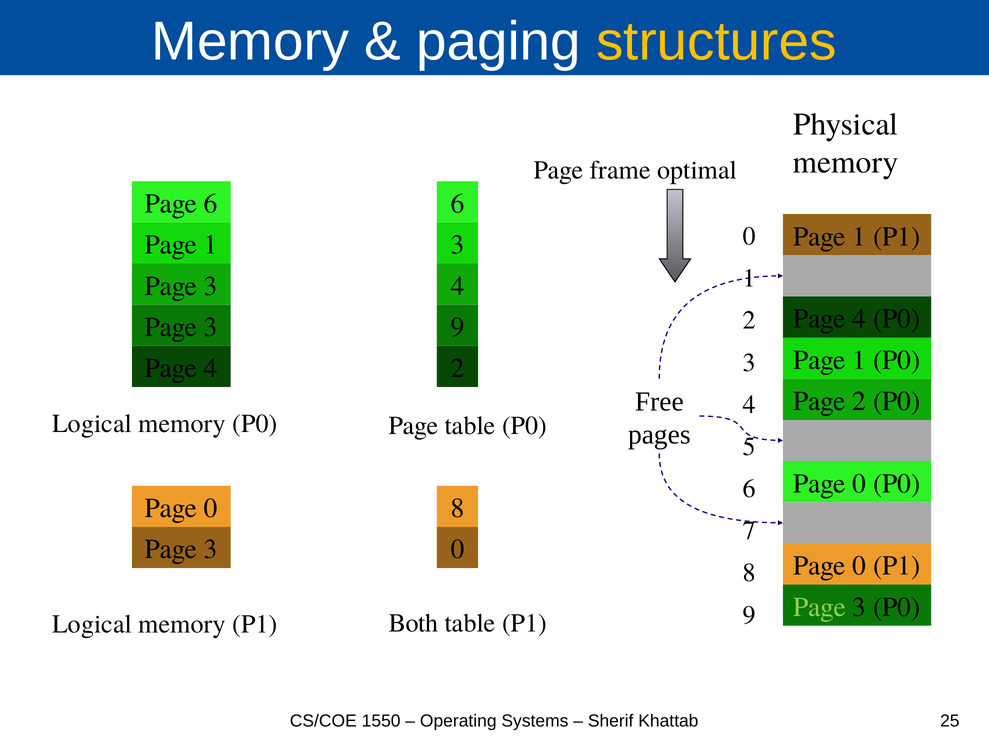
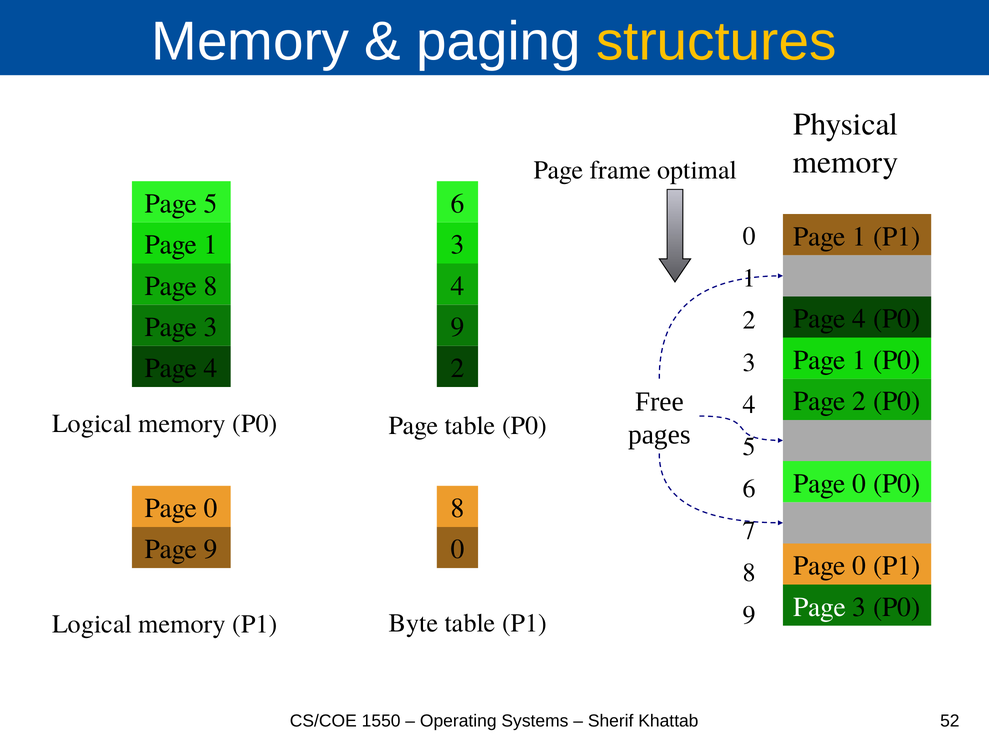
Page 6: 6 -> 5 (211, 204)
3: 3 -> 8 (211, 286)
3: 3 -> 9 (211, 550)
Page colour: light green -> white (820, 608)
Both: Both -> Byte (413, 624)
25: 25 -> 52 (950, 722)
